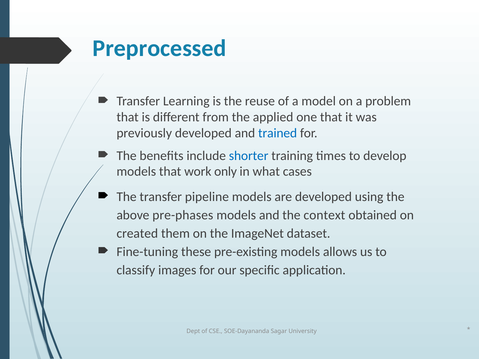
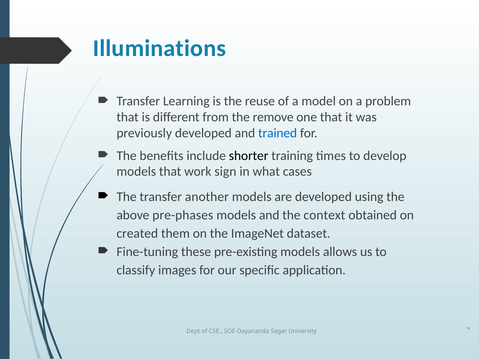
Preprocessed: Preprocessed -> Illuminations (159, 48)
applied: applied -> remove (273, 117)
shorter colour: blue -> black (249, 156)
only: only -> sign (225, 172)
pipeline: pipeline -> another (207, 197)
